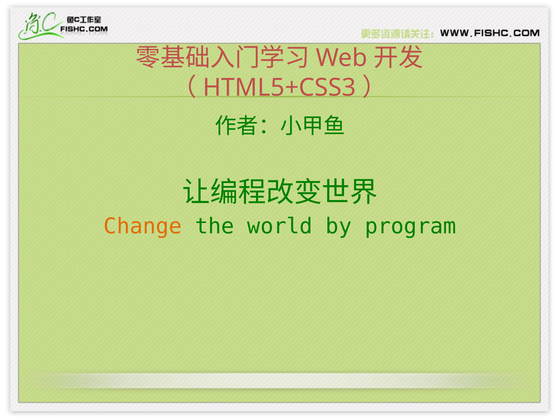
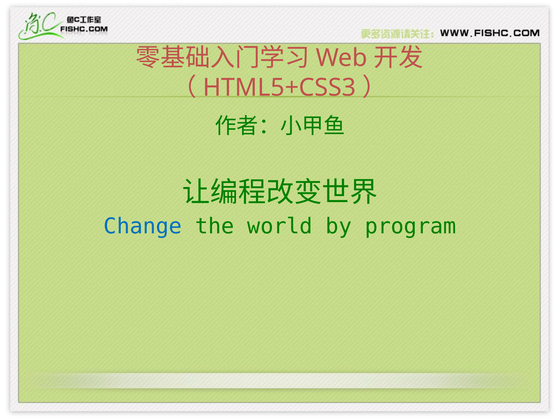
Change colour: orange -> blue (143, 226)
